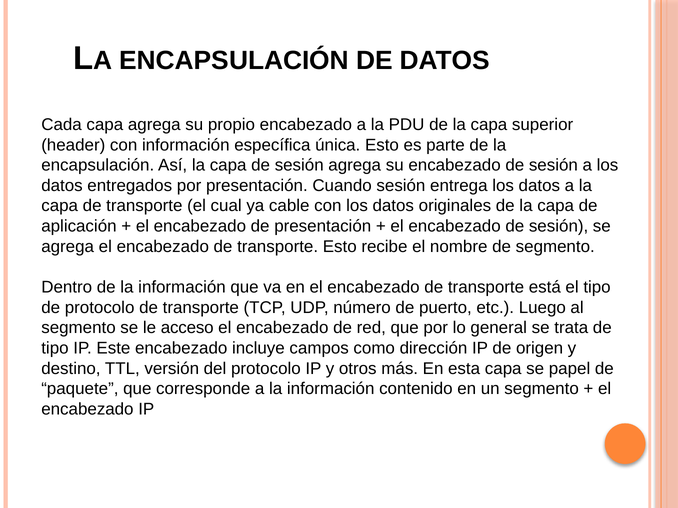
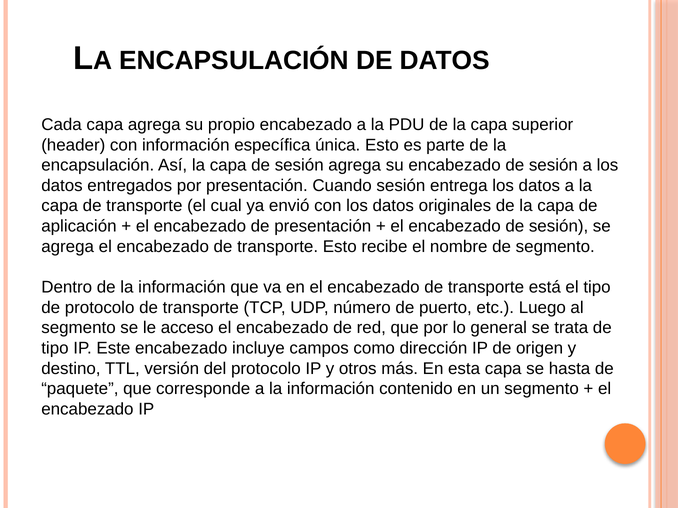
cable: cable -> envió (289, 206)
papel: papel -> hasta (570, 369)
